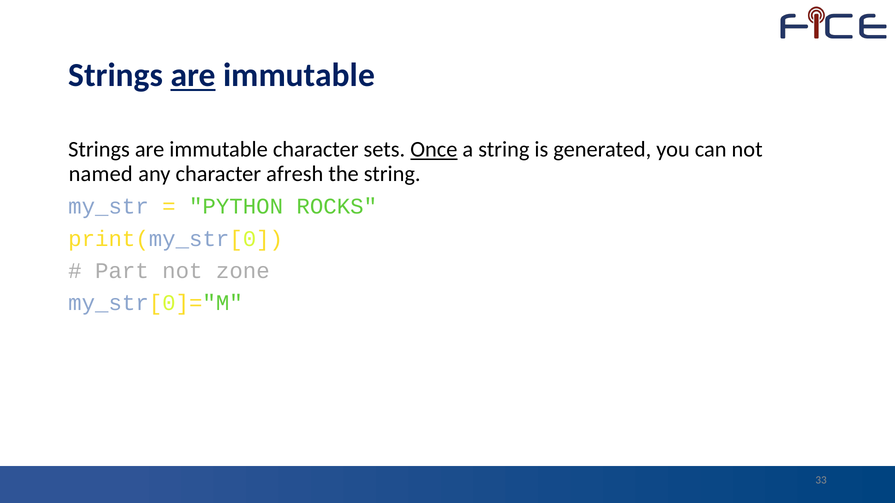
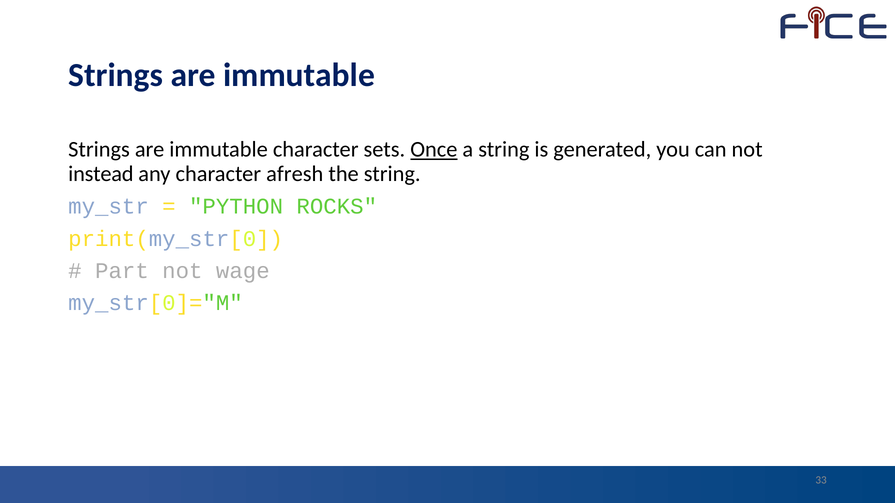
are underline: present -> none (193, 75)
named: named -> instead (101, 174)
zone: zone -> wage (243, 271)
